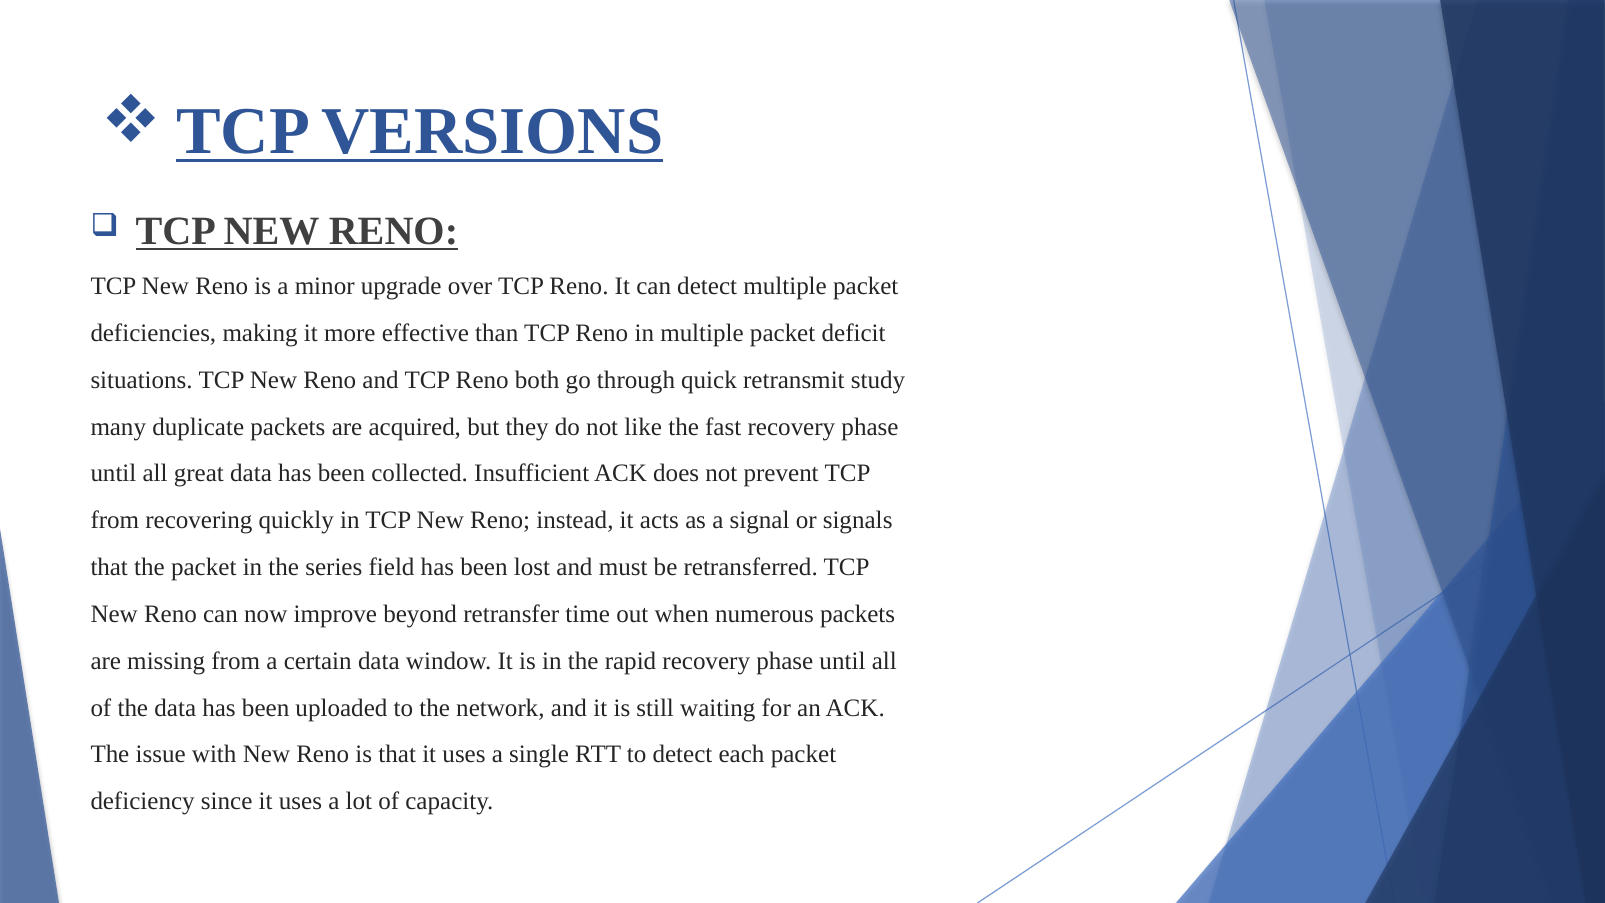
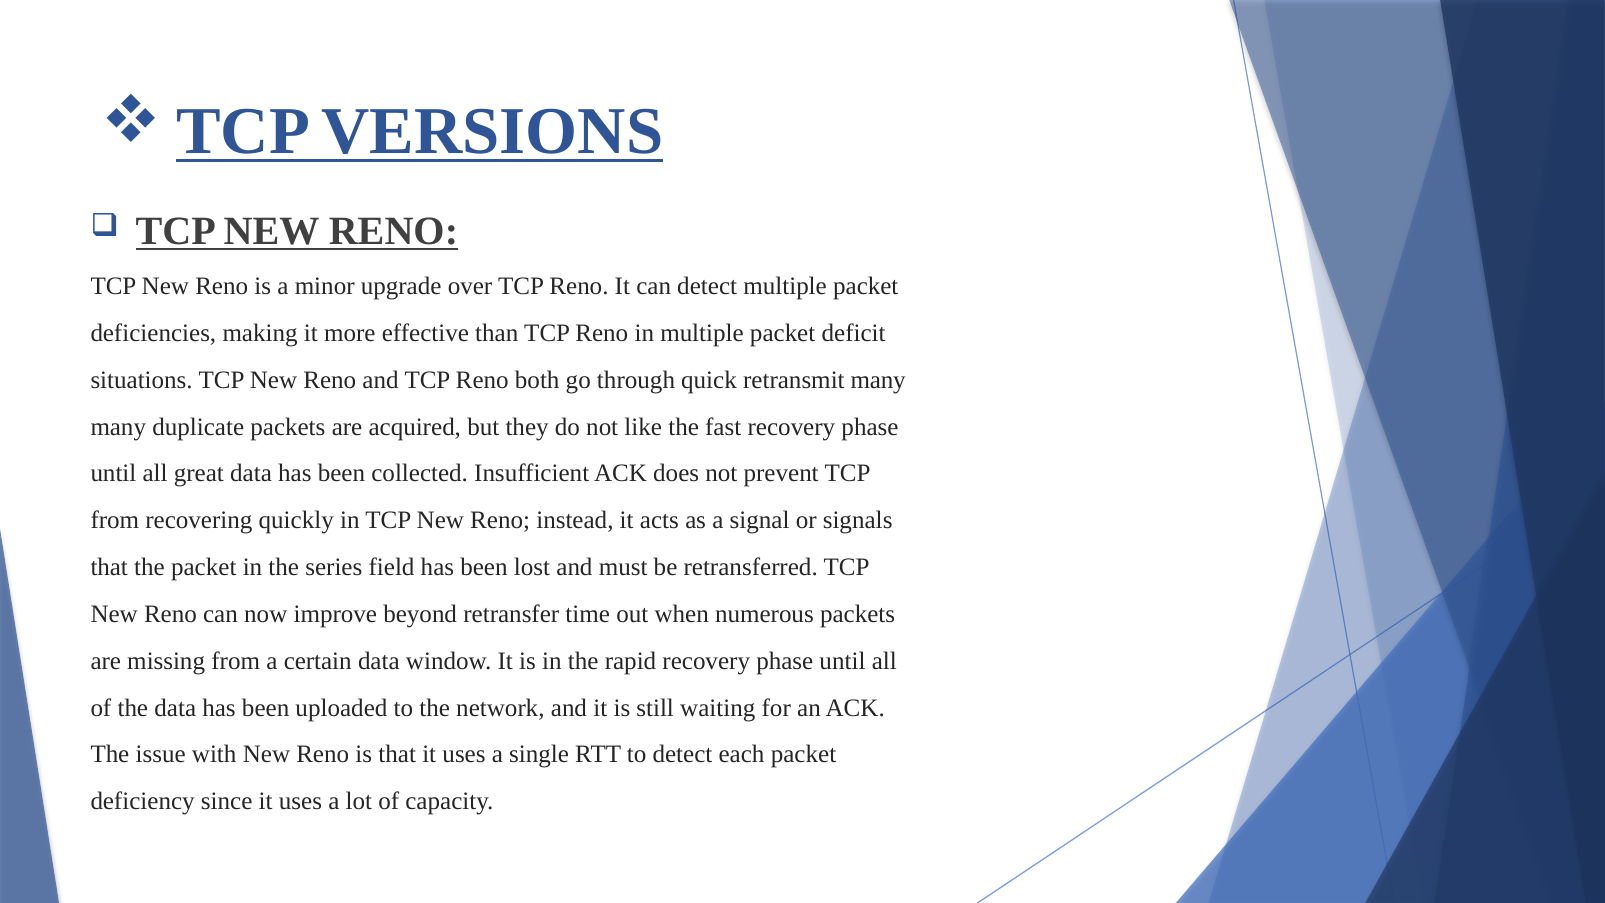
retransmit study: study -> many (878, 380)
